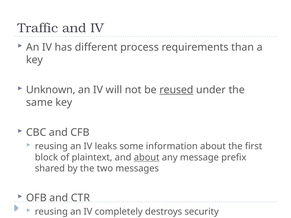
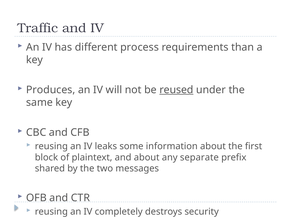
Unknown: Unknown -> Produces (51, 90)
about underline: present -> none (147, 158)
message: message -> separate (199, 158)
